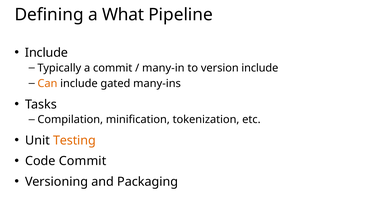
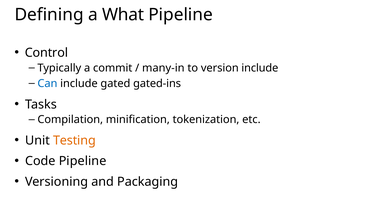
Include: Include -> Control (46, 53)
Can colour: orange -> blue (47, 83)
many-ins: many-ins -> gated-ins (157, 83)
Code Commit: Commit -> Pipeline (83, 161)
